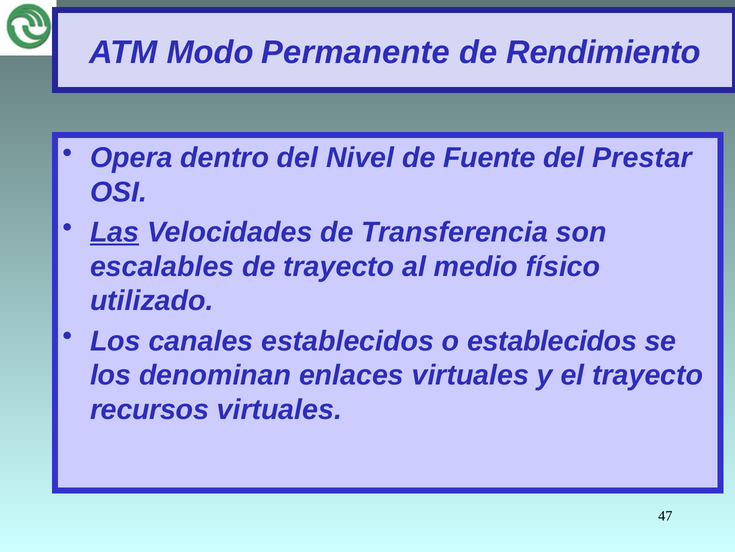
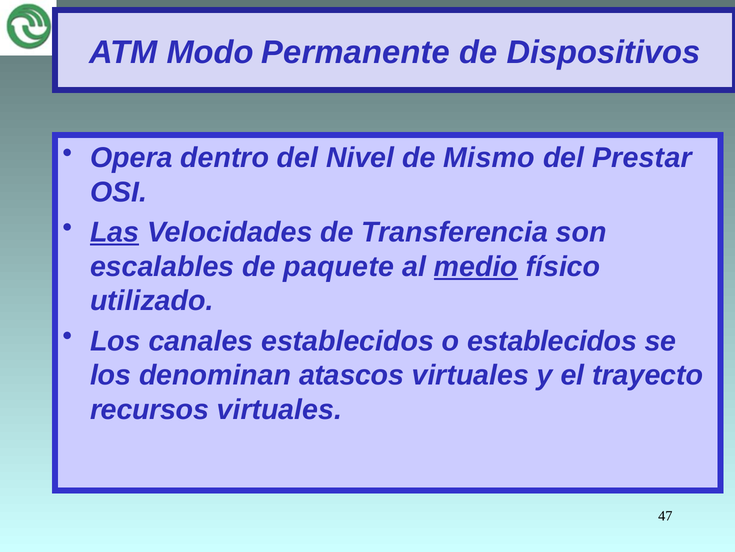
Rendimiento: Rendimiento -> Dispositivos (603, 52)
Fuente: Fuente -> Mismo (489, 158)
de trayecto: trayecto -> paquete (339, 266)
medio underline: none -> present (476, 266)
enlaces: enlaces -> atascos (352, 375)
